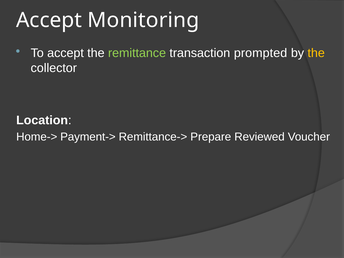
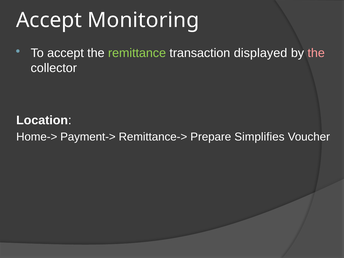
prompted: prompted -> displayed (261, 53)
the colour: yellow -> pink (316, 53)
Reviewed: Reviewed -> Simplifies (259, 137)
